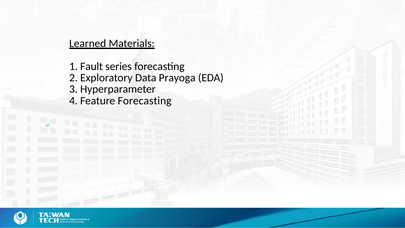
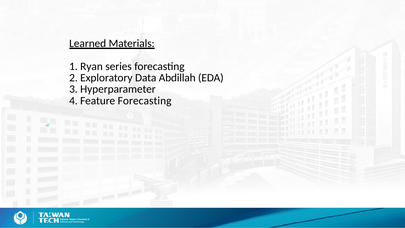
Fault: Fault -> Ryan (92, 66)
Prayoga: Prayoga -> Abdillah (177, 78)
